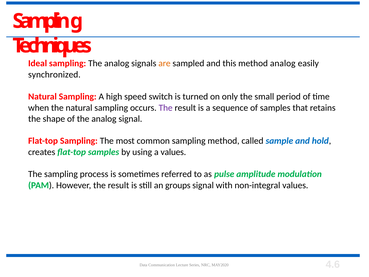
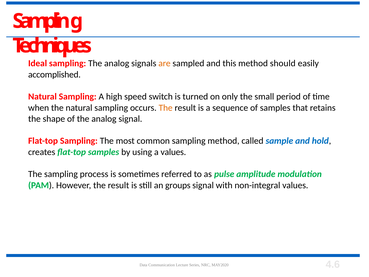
method analog: analog -> should (283, 63)
synchronized: synchronized -> accomplished (54, 74)
The colour: purple -> orange (166, 108)
